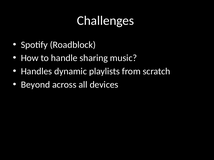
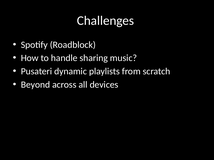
Handles: Handles -> Pusateri (36, 72)
